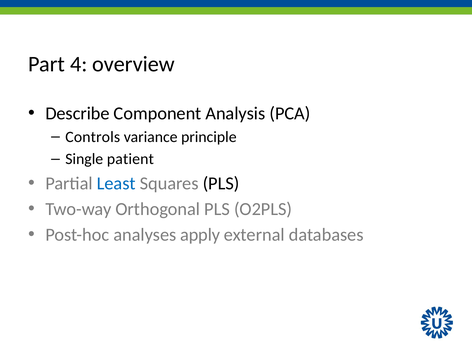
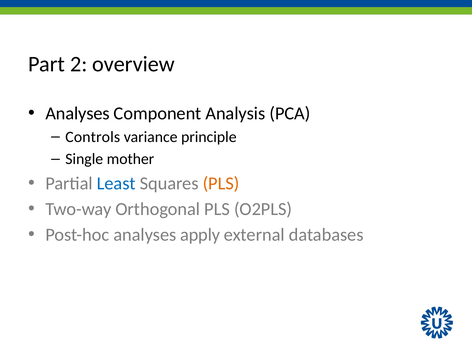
4: 4 -> 2 (79, 64)
Describe: Describe -> Analyses (77, 114)
patient: patient -> mother (130, 159)
PLS colour: black -> orange (221, 183)
